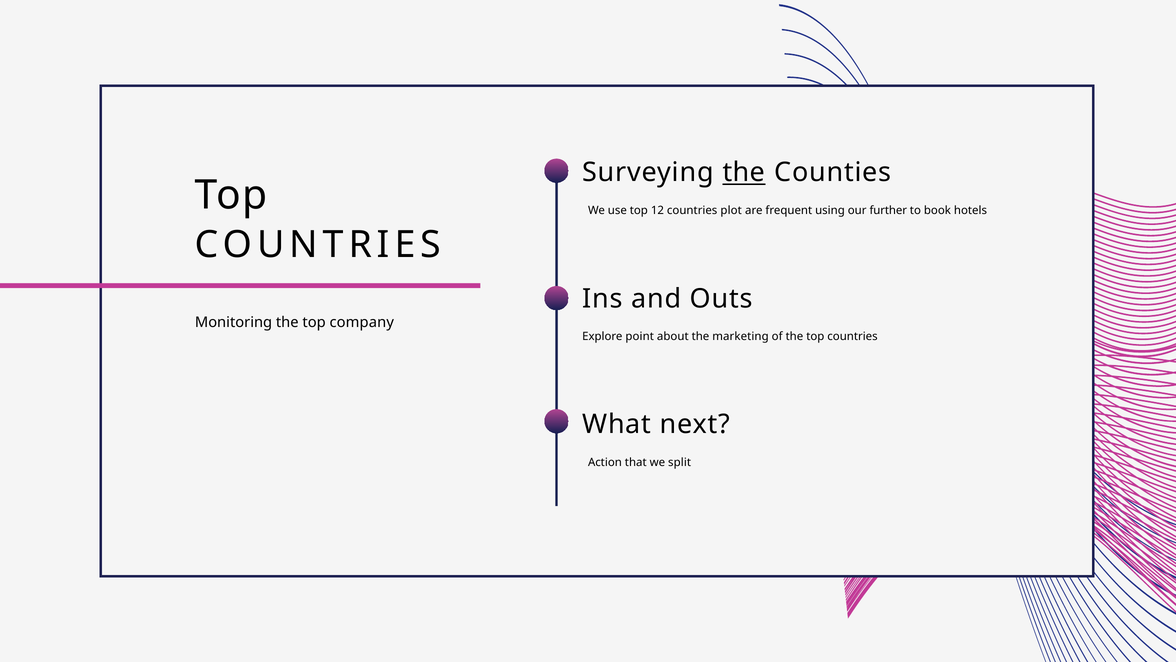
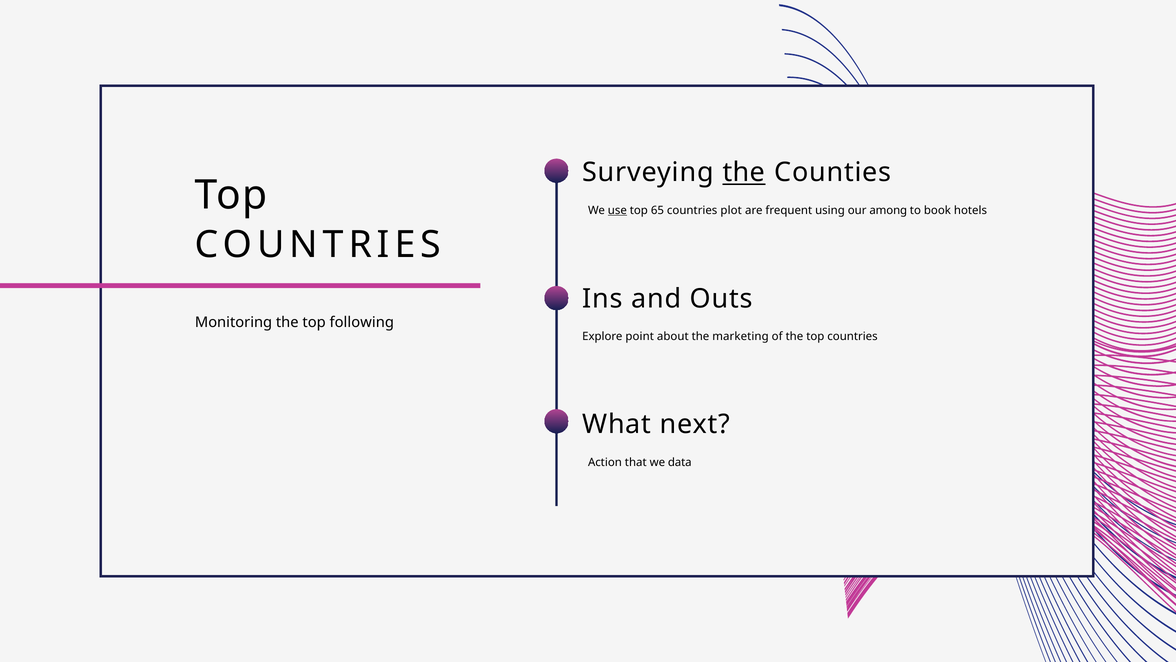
use underline: none -> present (617, 210)
12: 12 -> 65 (657, 210)
further: further -> among (888, 210)
company: company -> following (362, 322)
split: split -> data (680, 462)
